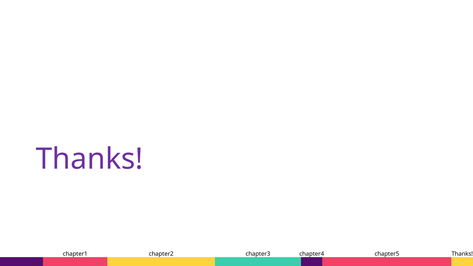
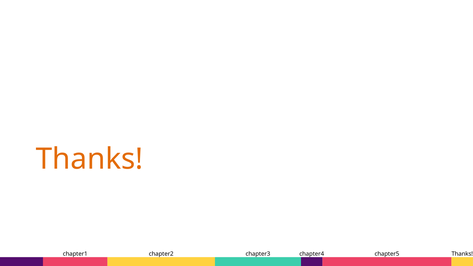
Thanks colour: purple -> orange (90, 159)
